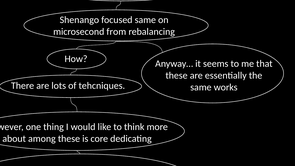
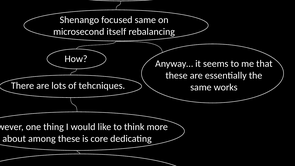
from: from -> itself (116, 32)
